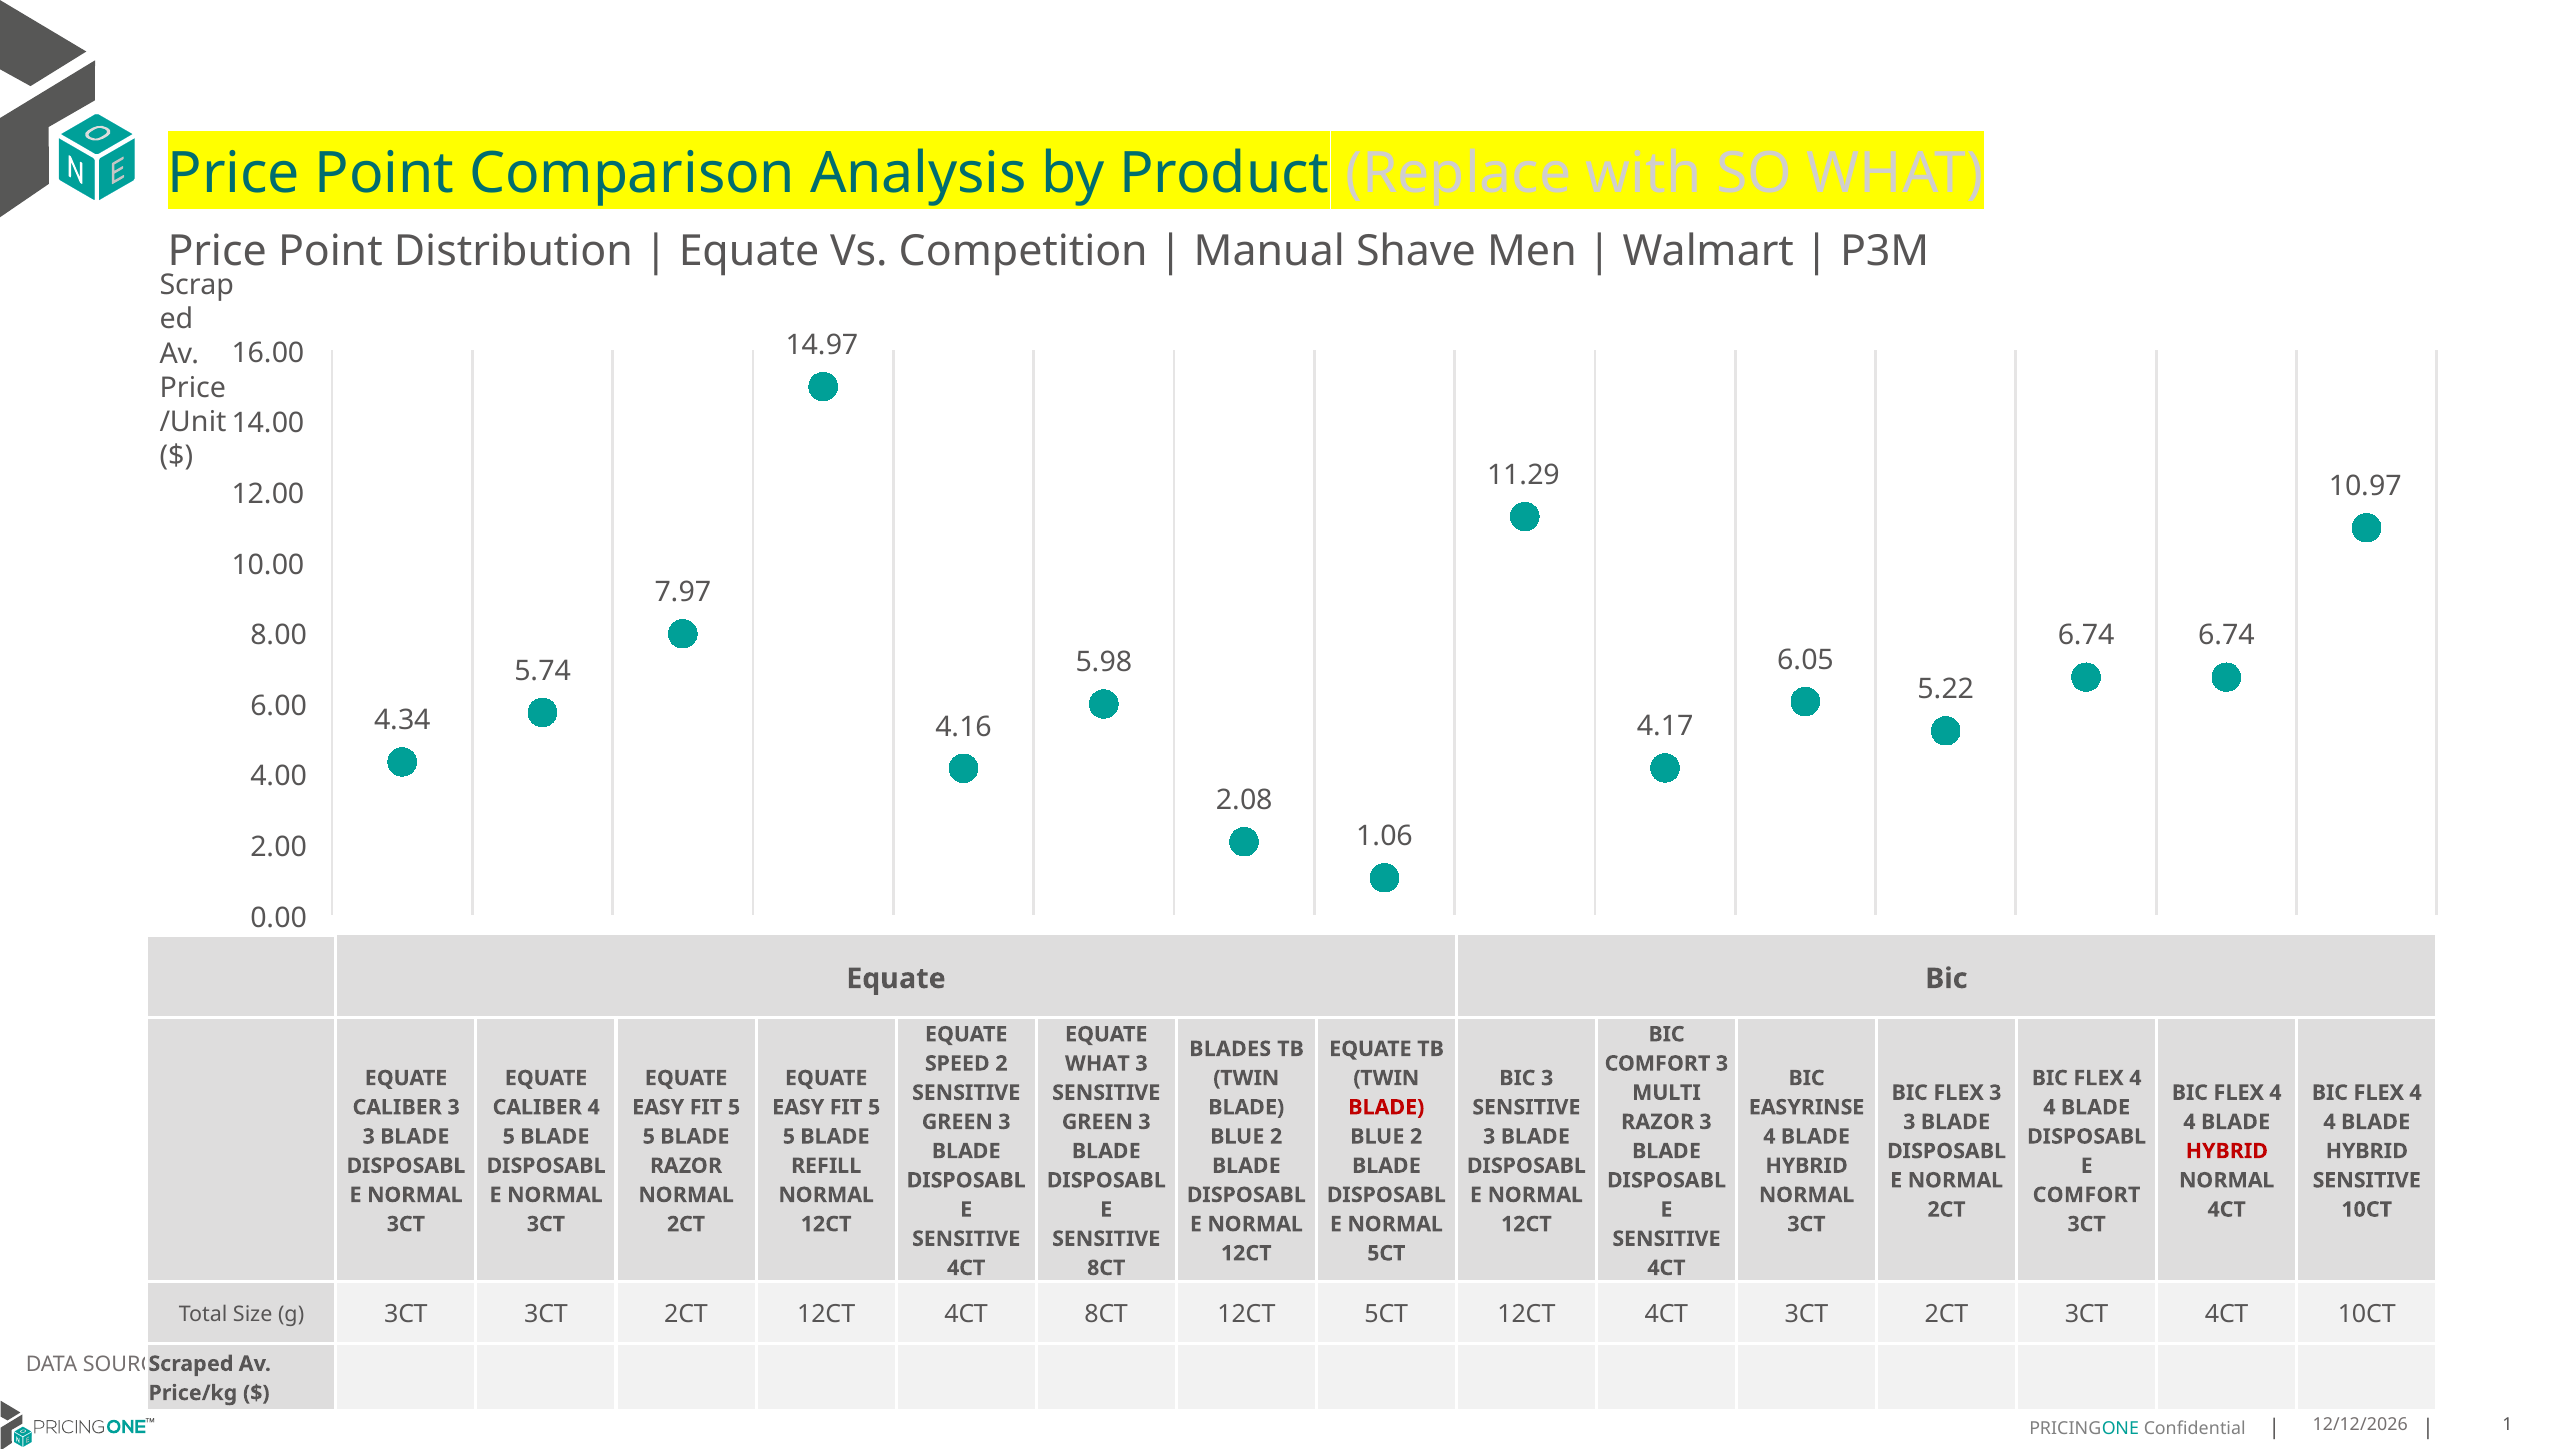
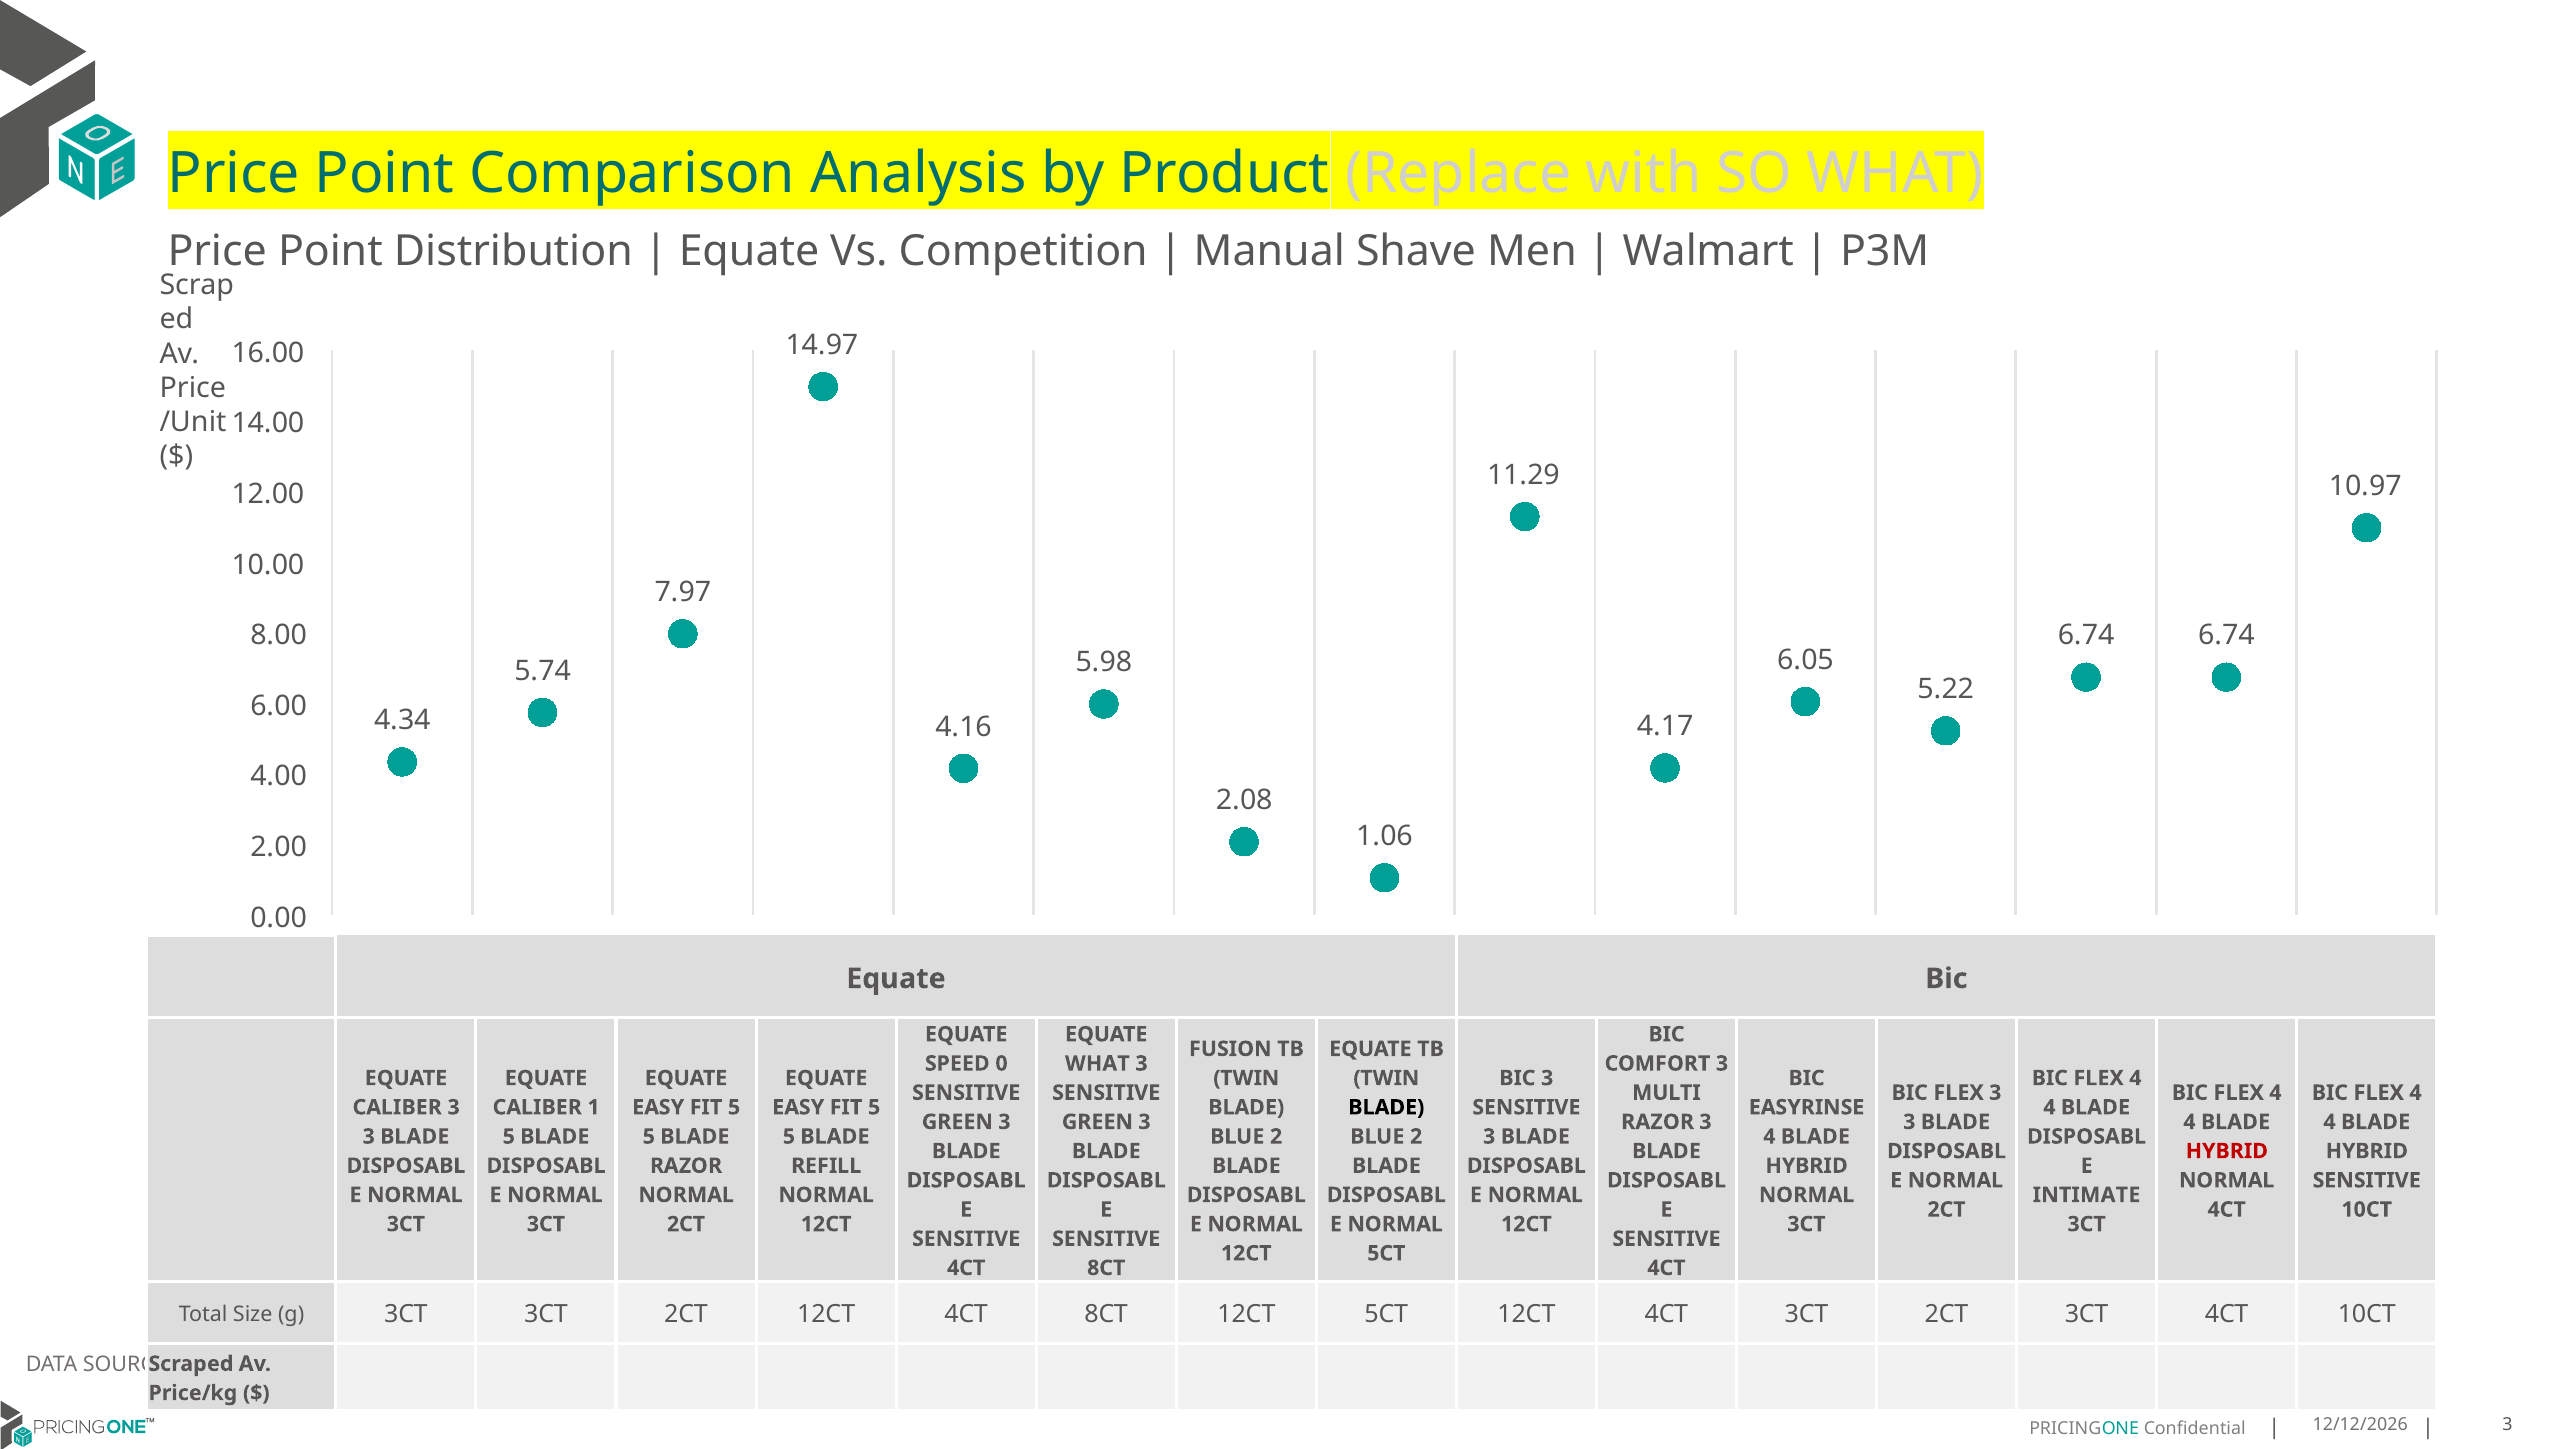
BLADES: BLADES -> FUSION (1230, 1049)
SPEED 2: 2 -> 0 (1002, 1064)
CALIBER 4: 4 -> 1 (594, 1107)
BLADE colour: red -> black (1386, 1107)
COMFORT: COMFORT -> INTIMATE (2087, 1195)
1: 1 -> 3 (2507, 1425)
